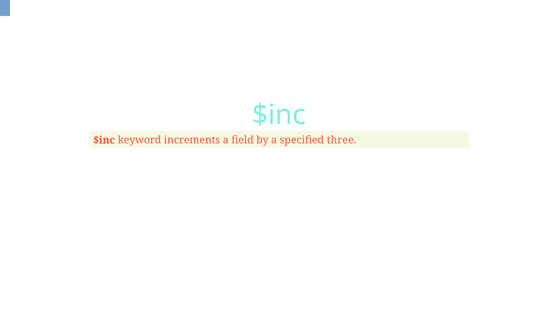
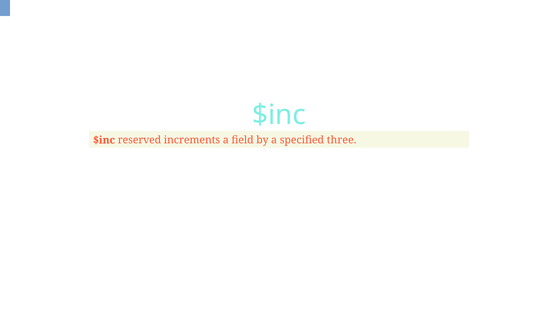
keyword: keyword -> reserved (139, 140)
